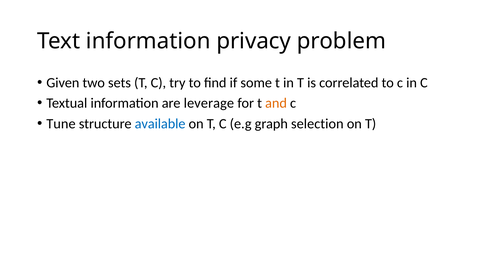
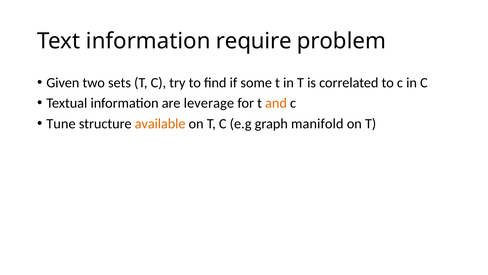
privacy: privacy -> require (254, 41)
available colour: blue -> orange (160, 123)
selection: selection -> manifold (317, 123)
